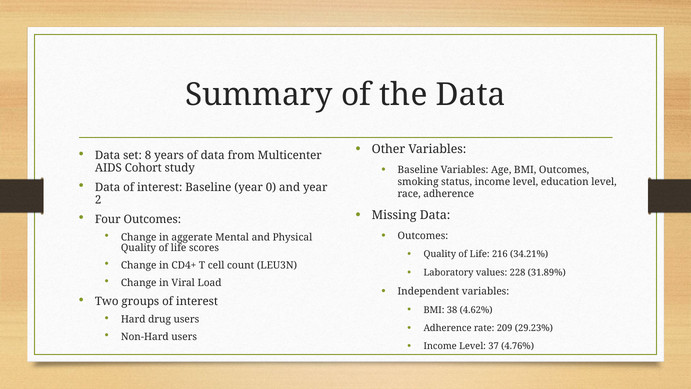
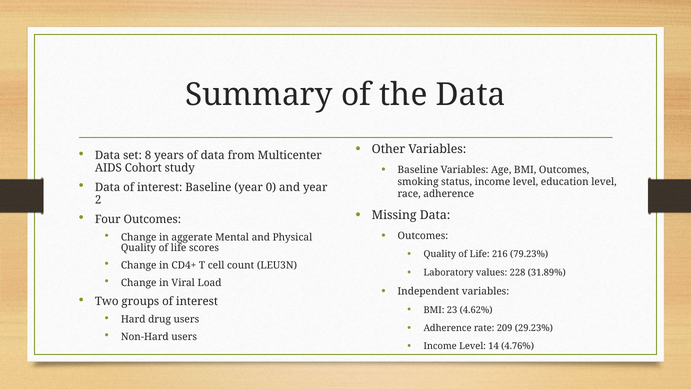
34.21%: 34.21% -> 79.23% (529, 254)
38: 38 -> 23 (452, 310)
37: 37 -> 14 (494, 346)
